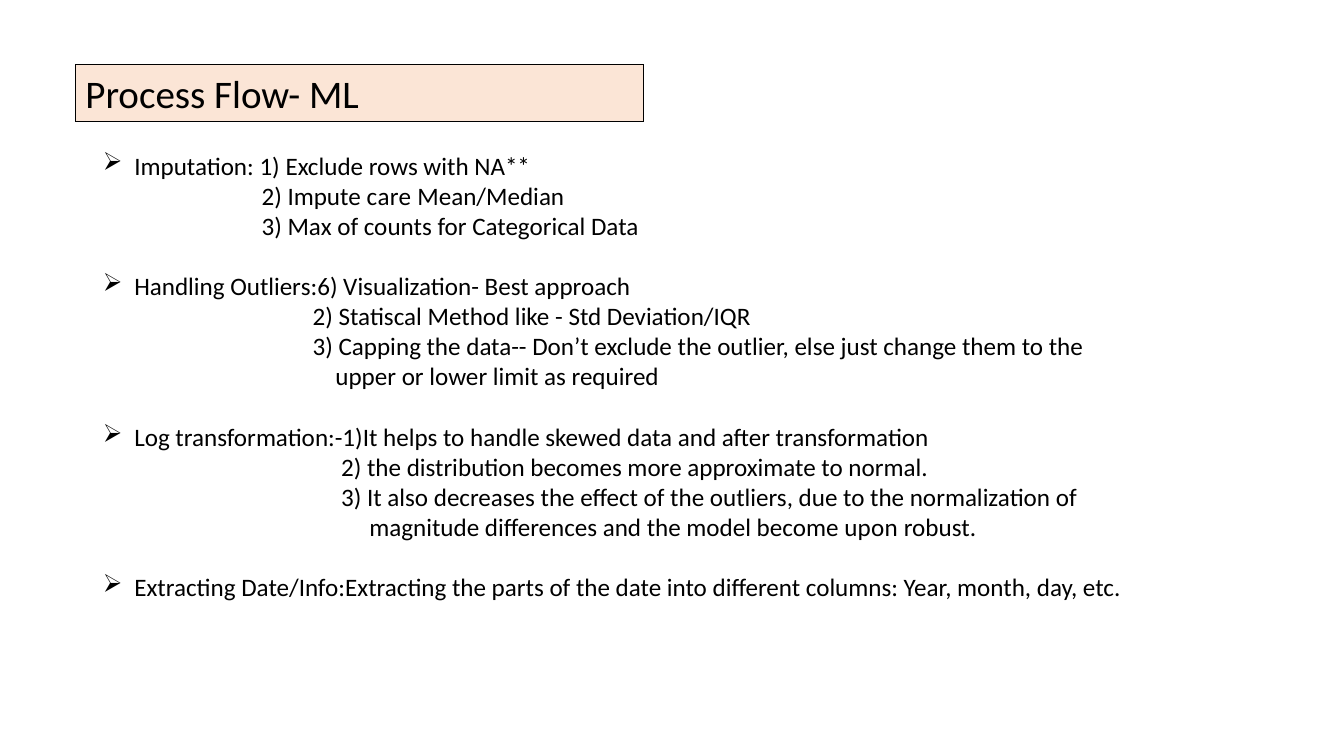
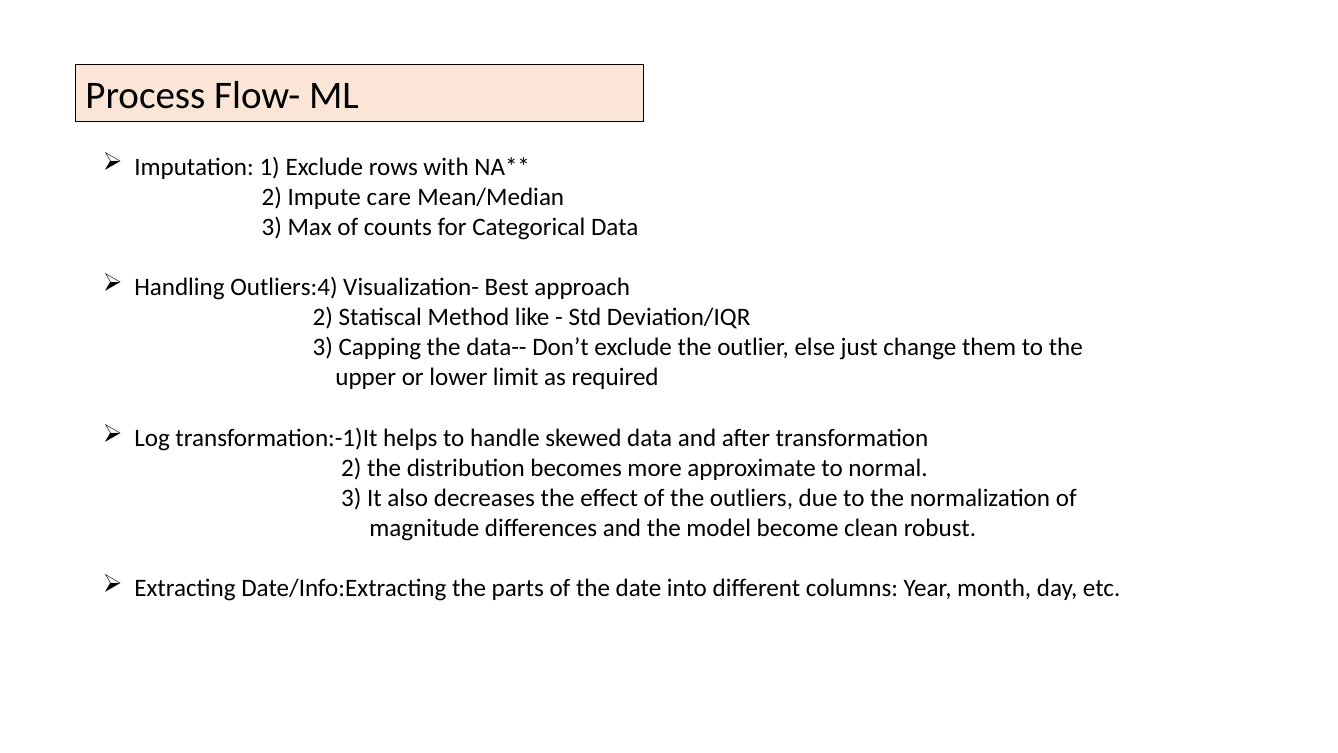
Outliers:6: Outliers:6 -> Outliers:4 (284, 287)
upon: upon -> clean (871, 528)
